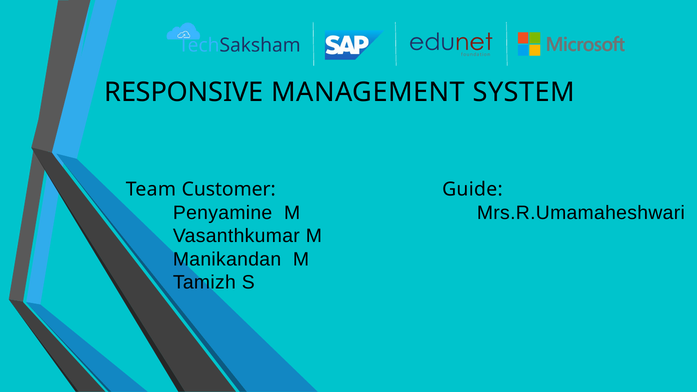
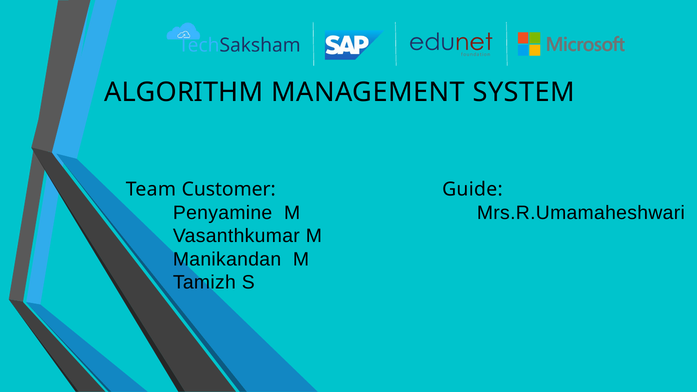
RESPONSIVE: RESPONSIVE -> ALGORITHM (184, 93)
